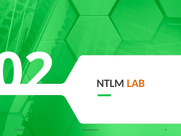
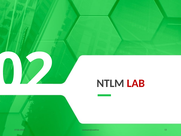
LAB colour: orange -> red (136, 83)
